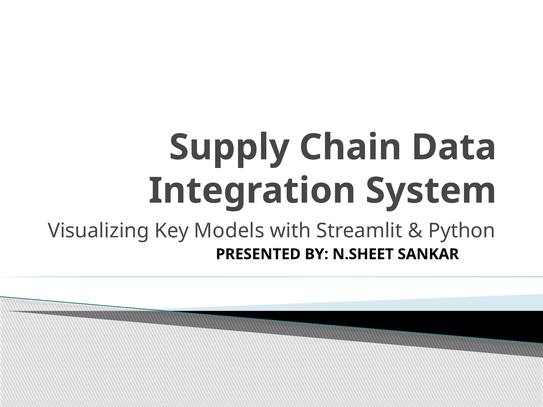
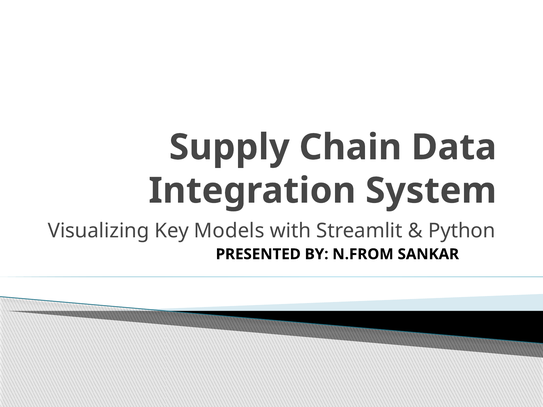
N.SHEET: N.SHEET -> N.FROM (363, 254)
